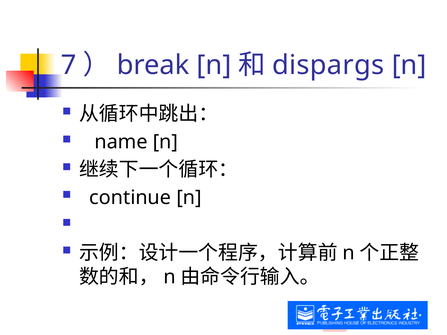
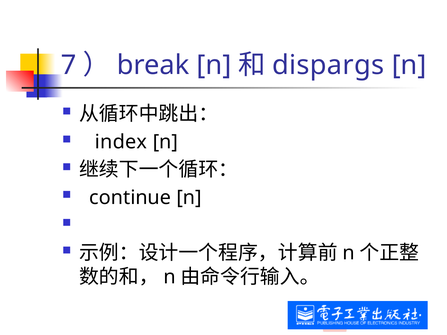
name: name -> index (121, 142)
